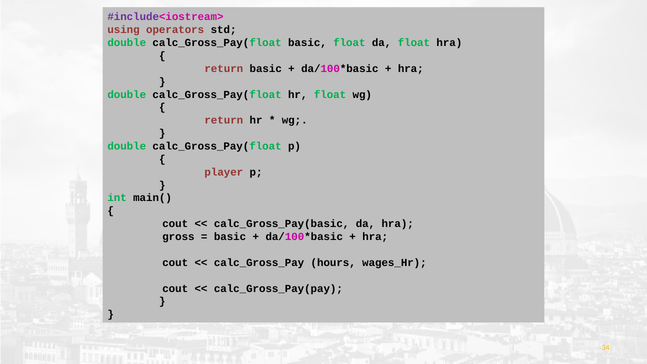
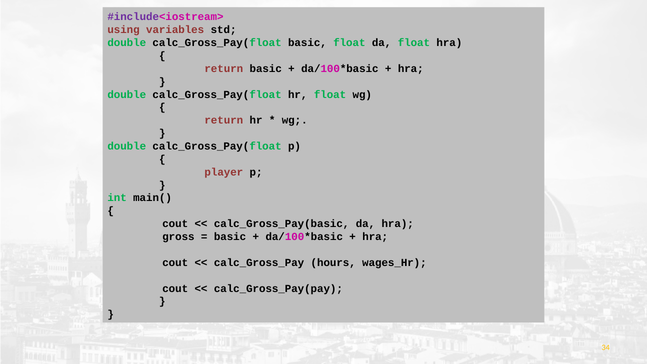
operators: operators -> variables (175, 30)
